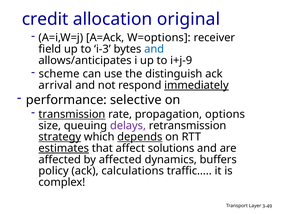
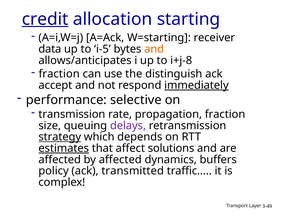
credit underline: none -> present (45, 19)
original: original -> starting (189, 19)
W=options: W=options -> W=starting (159, 38)
field: field -> data (50, 49)
i-3: i-3 -> i-5 (102, 49)
and colour: blue -> orange (154, 49)
i+j-9: i+j-9 -> i+j-8 (181, 60)
scheme: scheme -> fraction (59, 74)
arrival: arrival -> accept (55, 85)
transmission underline: present -> none (72, 114)
propagation options: options -> fraction (225, 114)
depends underline: present -> none (140, 137)
calculations: calculations -> transmitted (133, 171)
